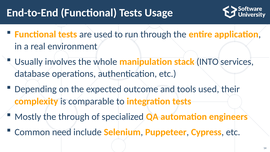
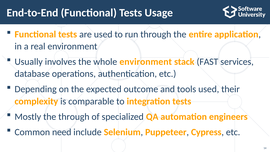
whole manipulation: manipulation -> environment (146, 62)
INTO: INTO -> FAST (207, 62)
